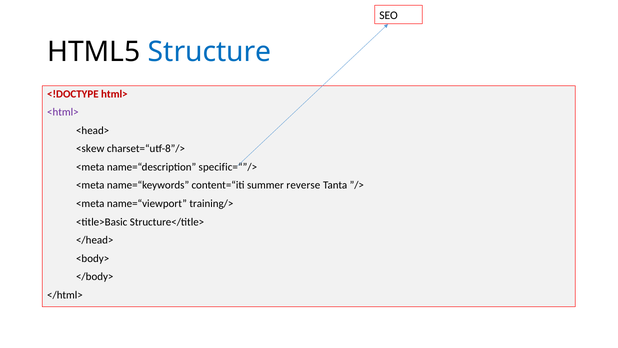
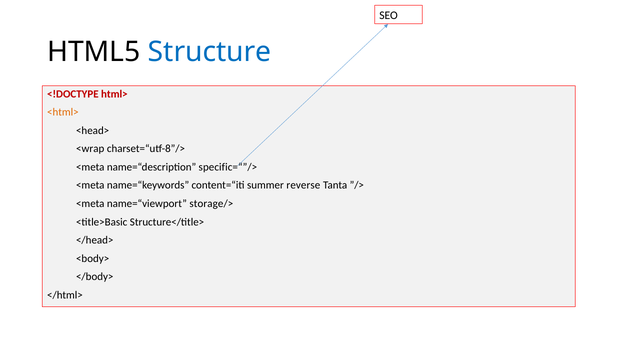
<html> colour: purple -> orange (63, 112)
<skew: <skew -> <wrap (90, 149)
training/>: training/> -> storage/> (211, 203)
